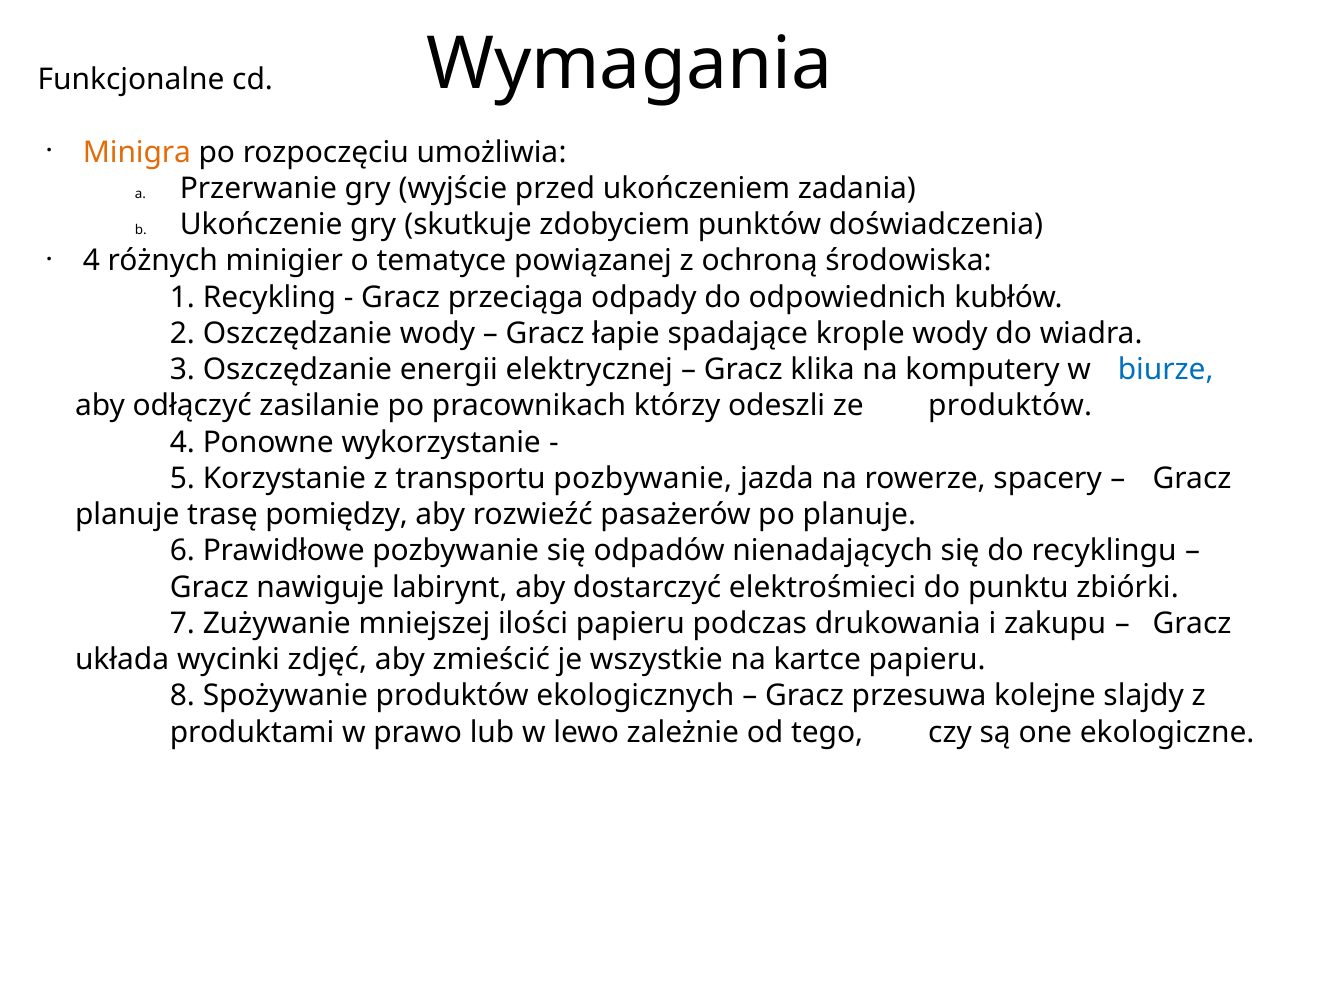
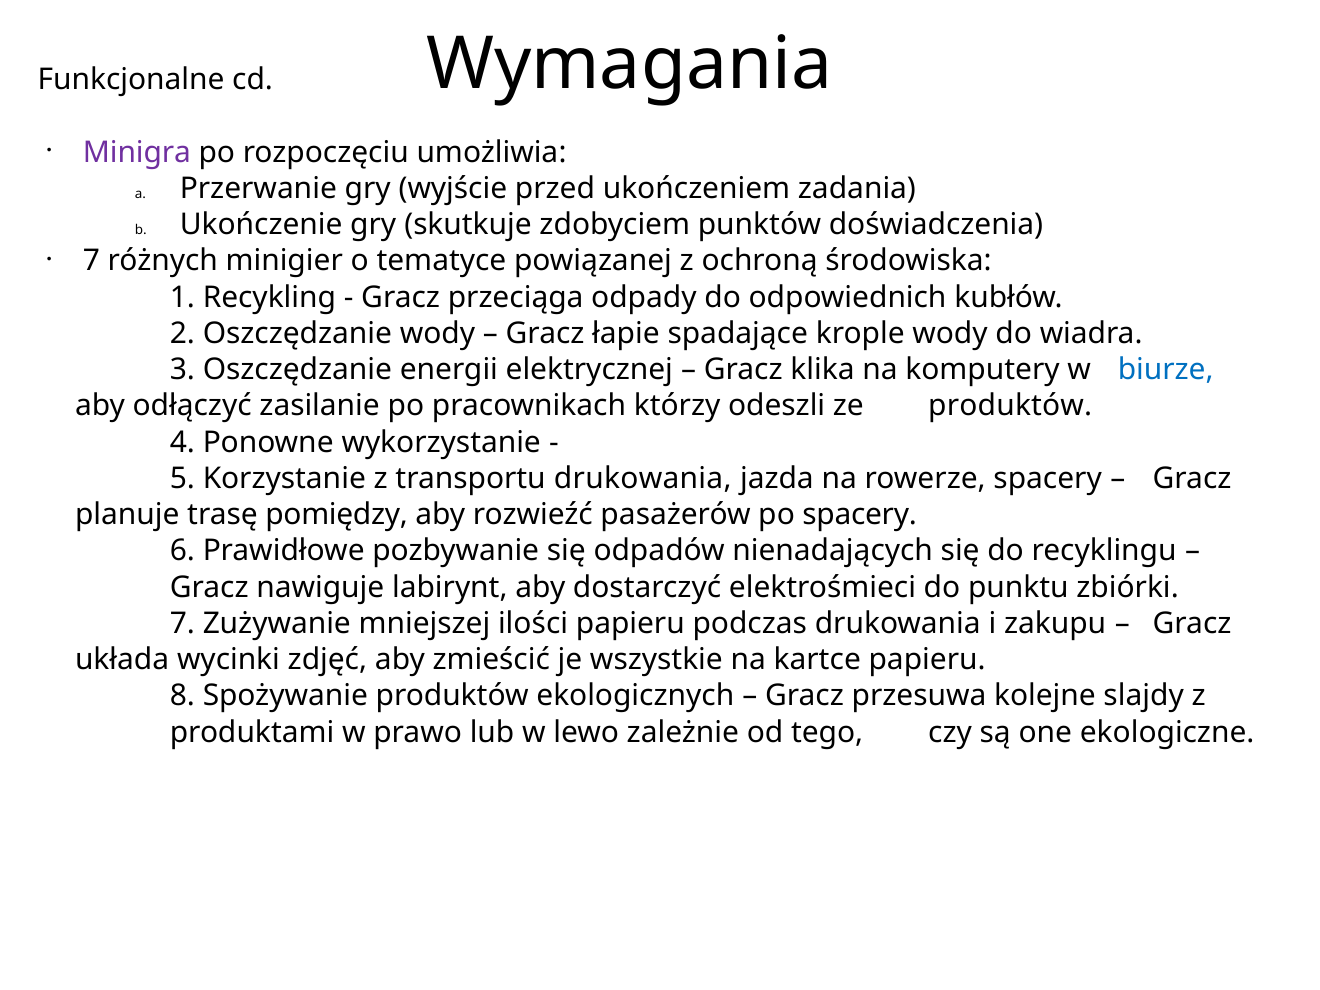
Minigra colour: orange -> purple (137, 152)
4: 4 -> 7 (91, 261)
transportu pozbywanie: pozbywanie -> drukowania (643, 478)
po planuje: planuje -> spacery (860, 515)
